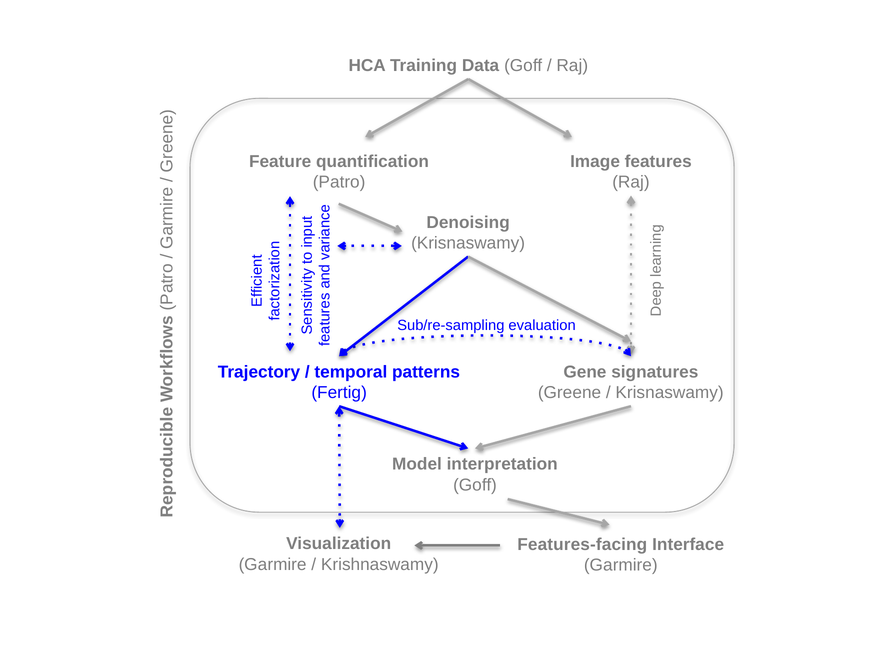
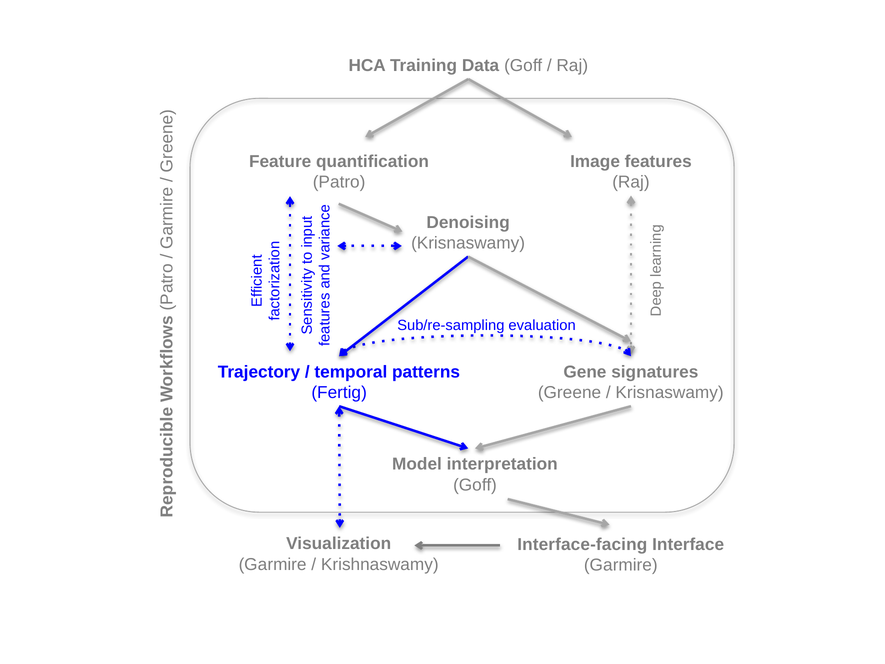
Features-facing: Features-facing -> Interface-facing (582, 544)
